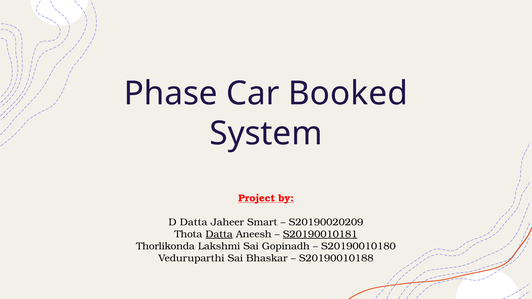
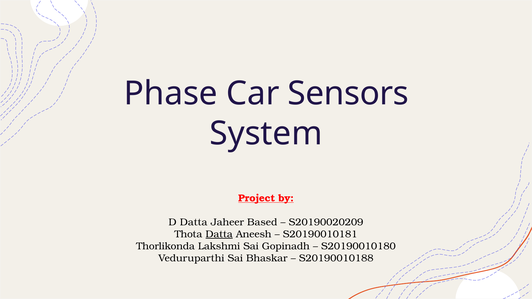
Booked: Booked -> Sensors (348, 94)
Smart: Smart -> Based (262, 222)
S20190010181 underline: present -> none (320, 234)
